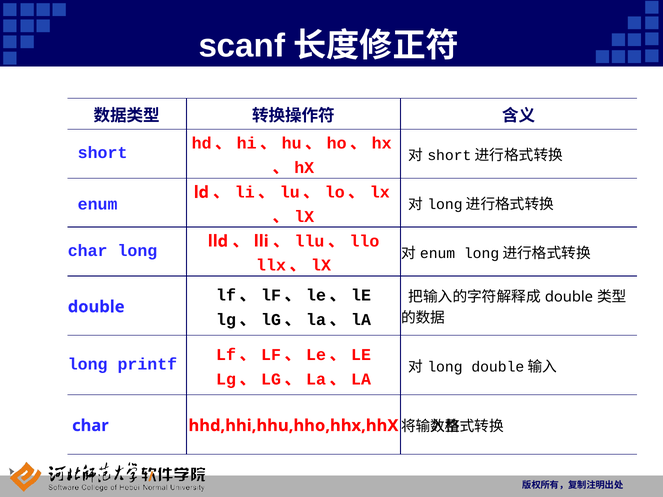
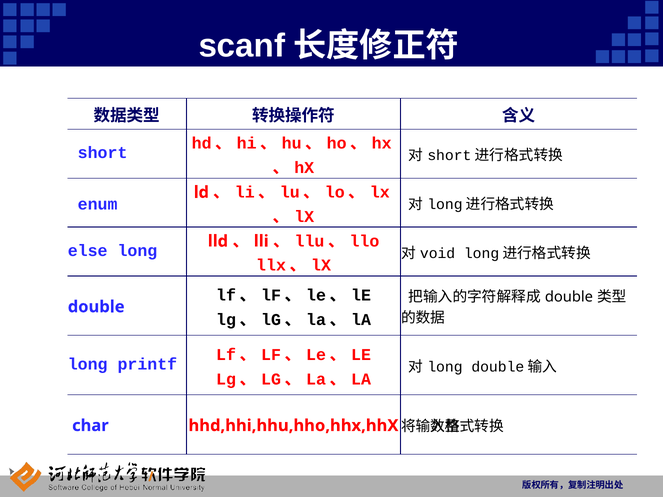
char: char -> else (88, 251)
enum: enum -> void (438, 253)
